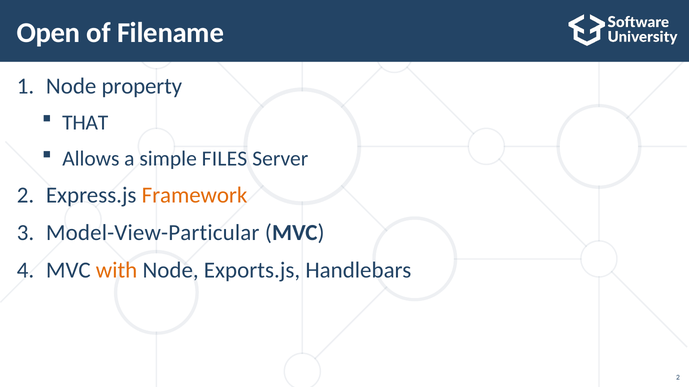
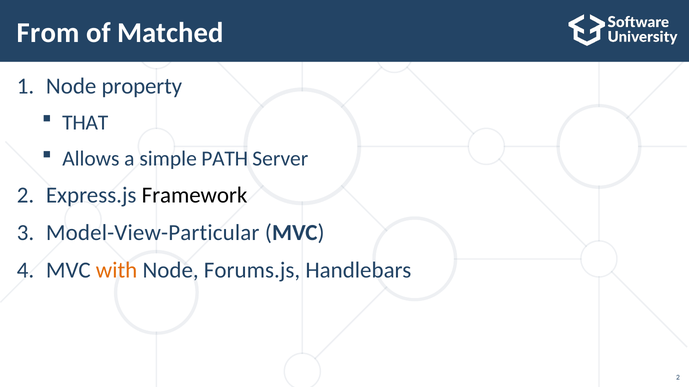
Open: Open -> From (48, 33)
Filename: Filename -> Matched (170, 33)
FILES: FILES -> PATH (225, 159)
Framework colour: orange -> black (195, 195)
Exports.js: Exports.js -> Forums.js (252, 271)
